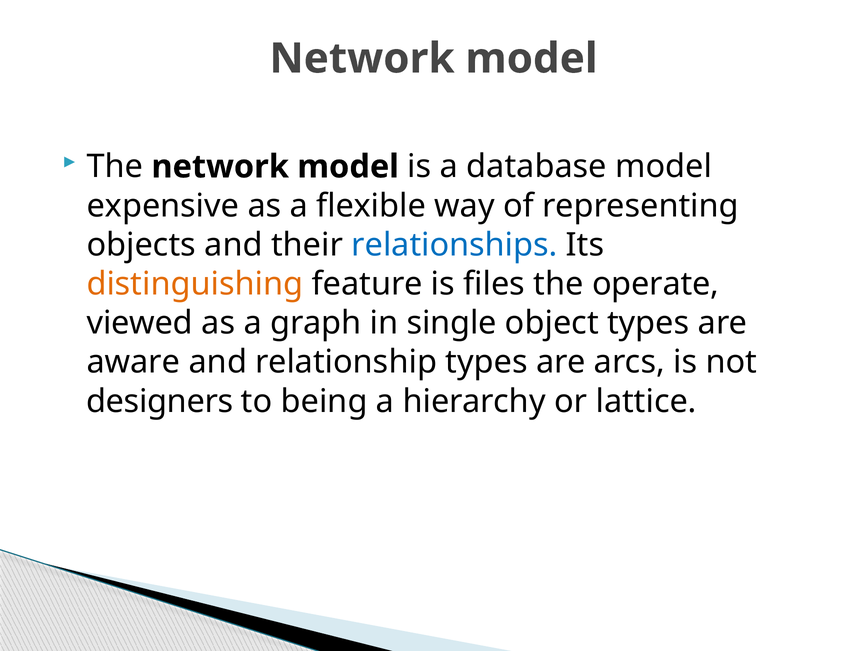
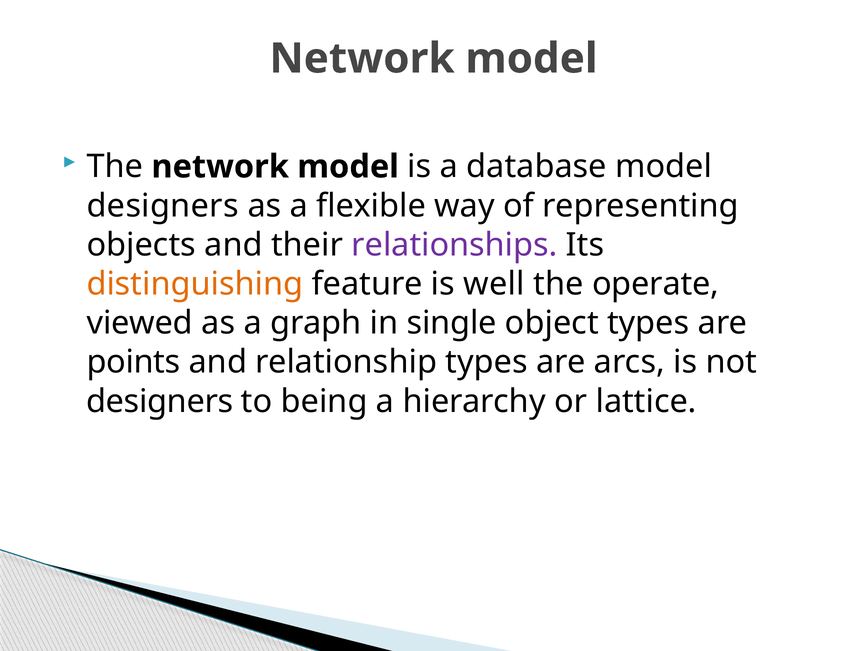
expensive: expensive -> designers (163, 206)
relationships colour: blue -> purple (454, 245)
files: files -> well (494, 284)
aware: aware -> points (134, 362)
